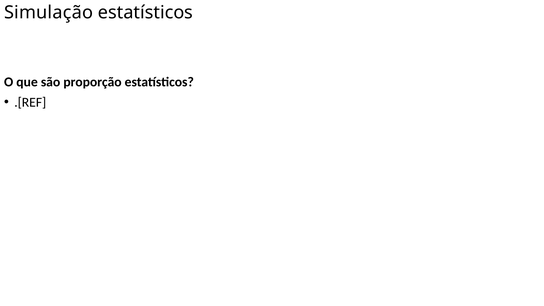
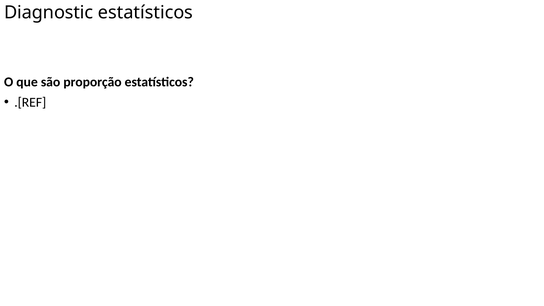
Simulação: Simulação -> Diagnostic (49, 13)
